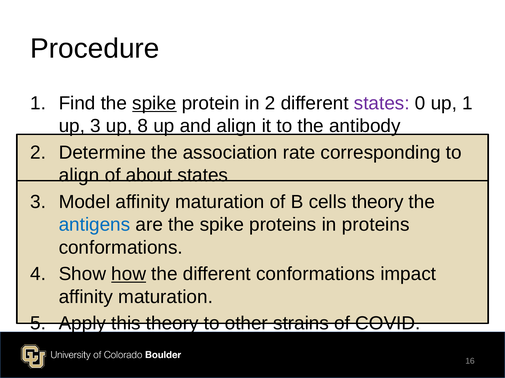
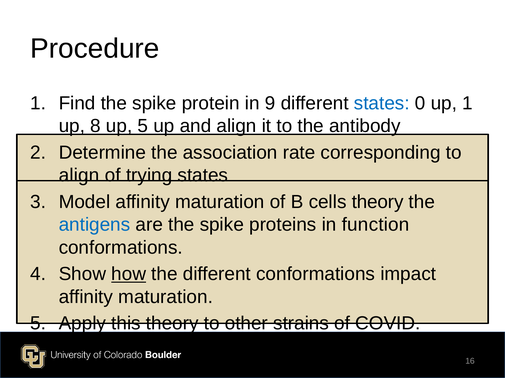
spike underline: present -> none (154, 104)
in 2: 2 -> 9 (270, 104)
states colour: purple -> blue (382, 104)
up 3: 3 -> 8 (96, 126)
up 8: 8 -> 5 (143, 126)
about: about -> trying (149, 176)
in proteins: proteins -> function (376, 225)
